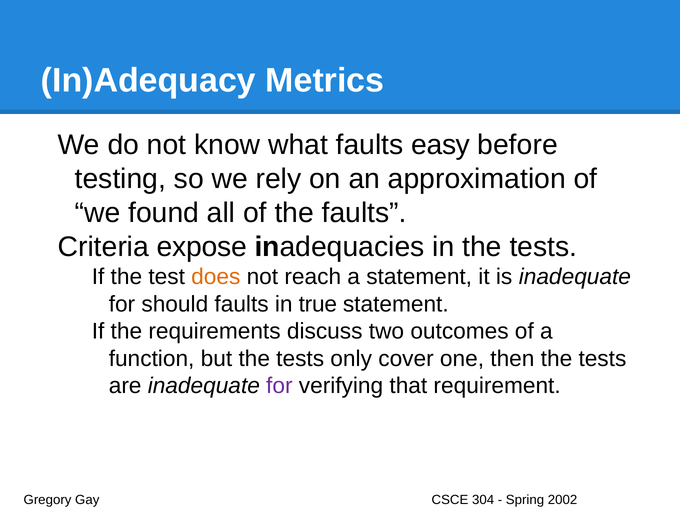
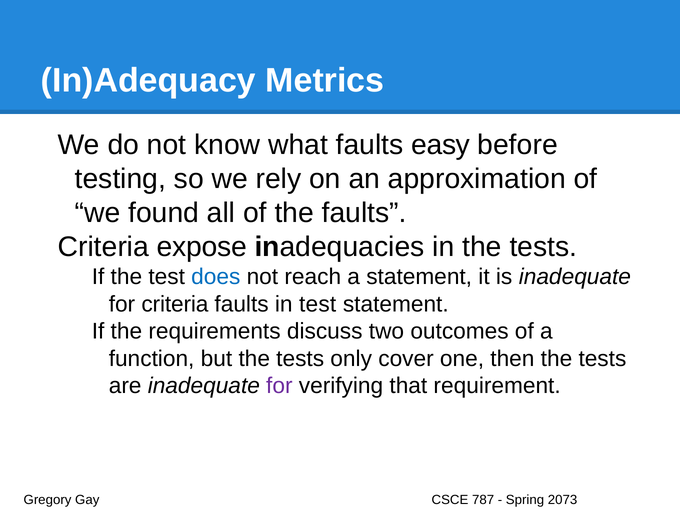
does colour: orange -> blue (216, 277)
for should: should -> criteria (175, 304)
in true: true -> test (318, 304)
304: 304 -> 787 (483, 500)
2002: 2002 -> 2073 (563, 500)
